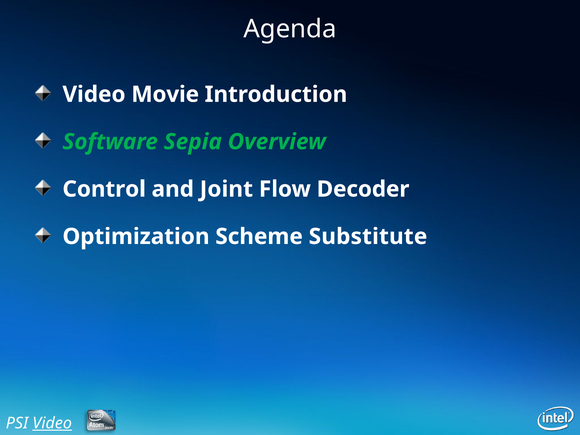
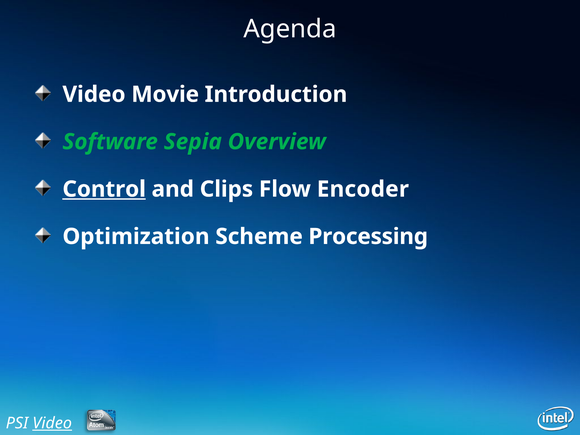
Control underline: none -> present (104, 189)
Joint: Joint -> Clips (226, 189)
Decoder: Decoder -> Encoder (363, 189)
Substitute: Substitute -> Processing (368, 237)
